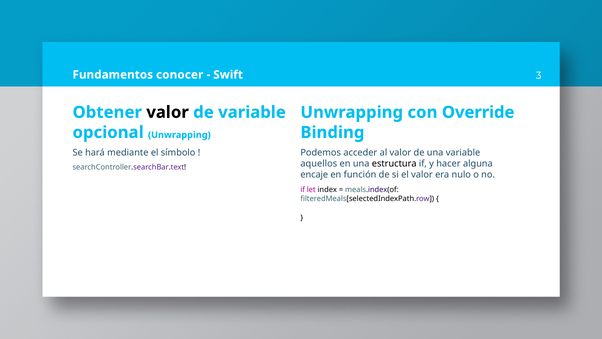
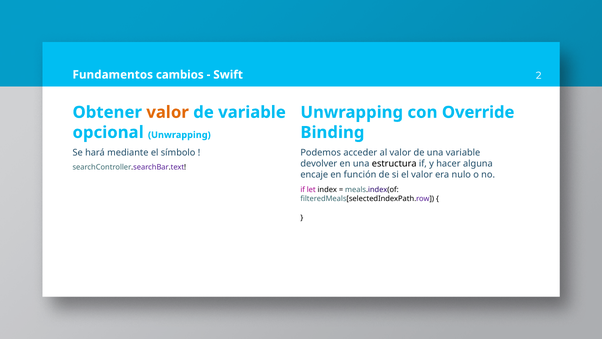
conocer: conocer -> cambios (180, 75)
3: 3 -> 2 (539, 75)
valor colour: black -> orange (168, 112)
aquellos: aquellos -> devolver (319, 163)
